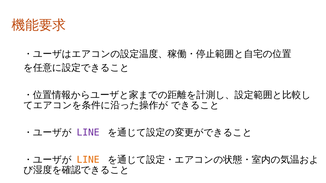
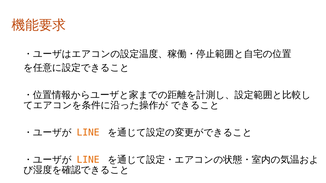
LINE colour: purple -> orange (88, 133)
